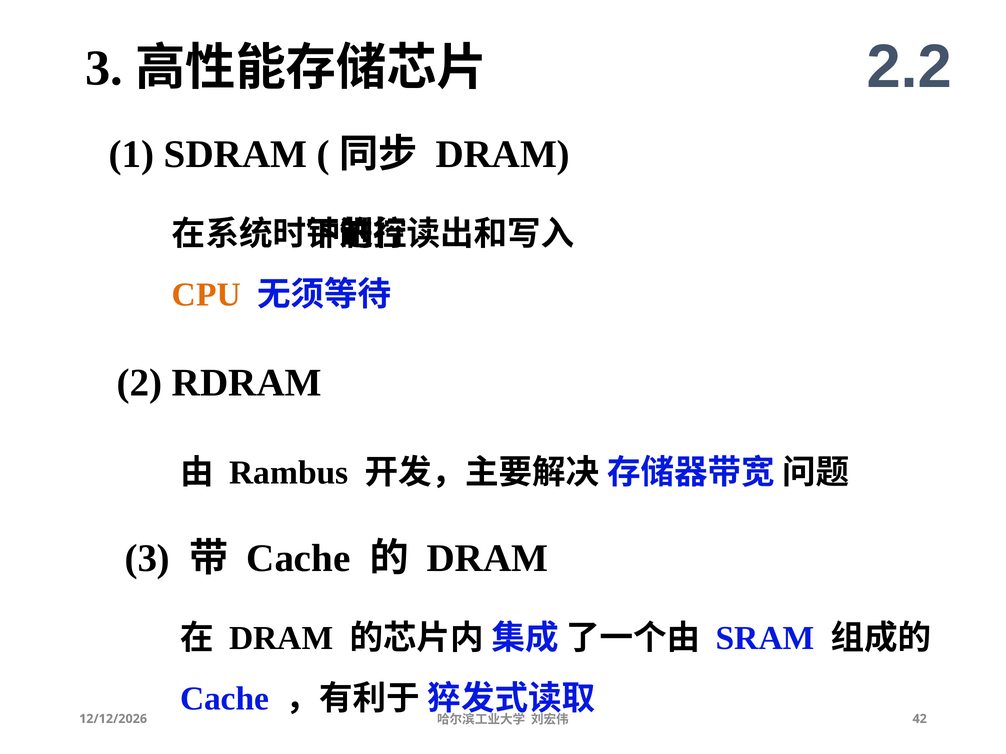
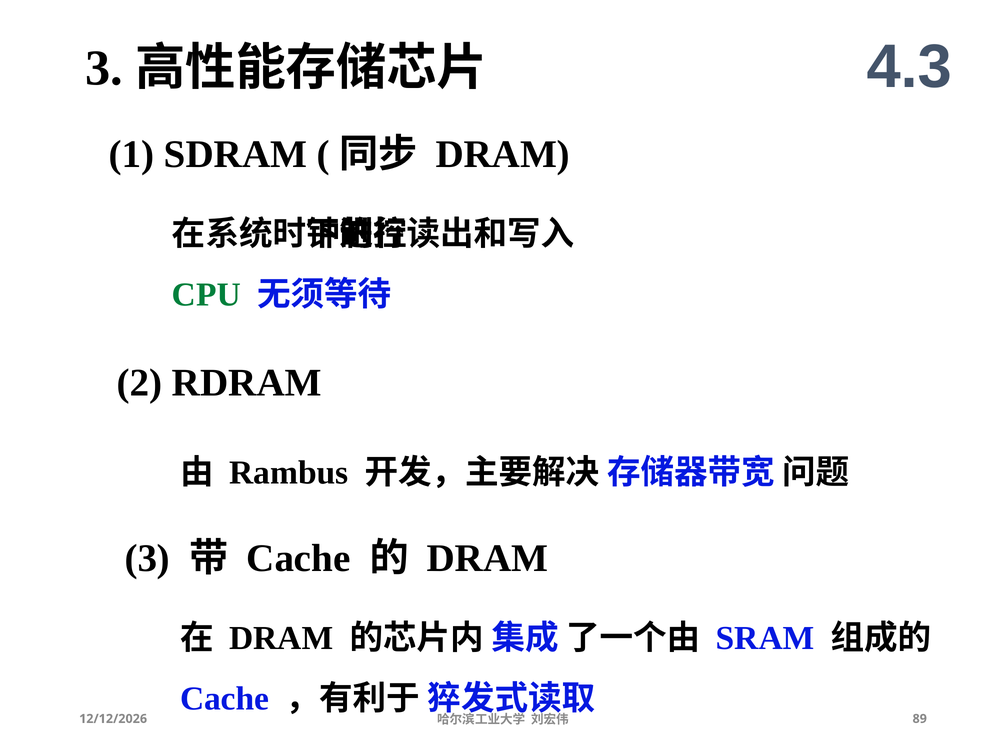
2.2: 2.2 -> 4.3 (909, 67)
CPU colour: orange -> green (206, 295)
42: 42 -> 89 (920, 719)
